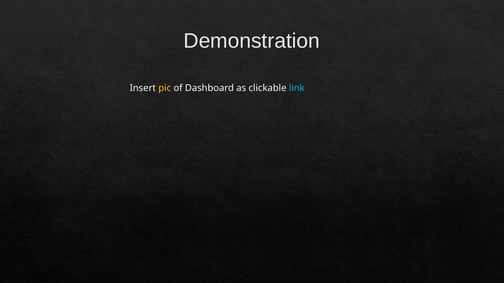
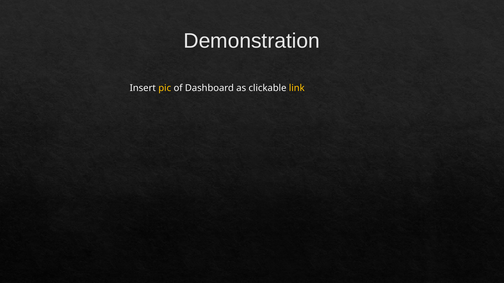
link colour: light blue -> yellow (297, 88)
